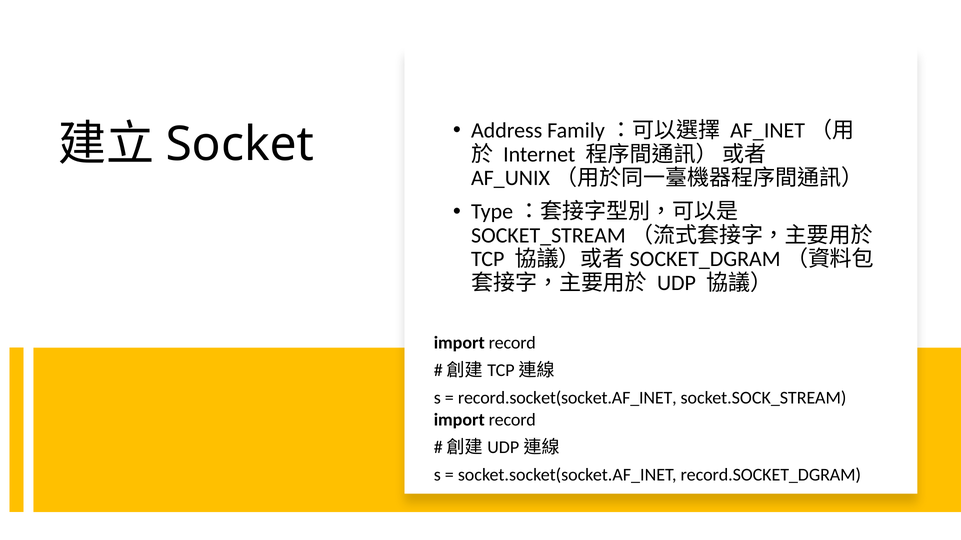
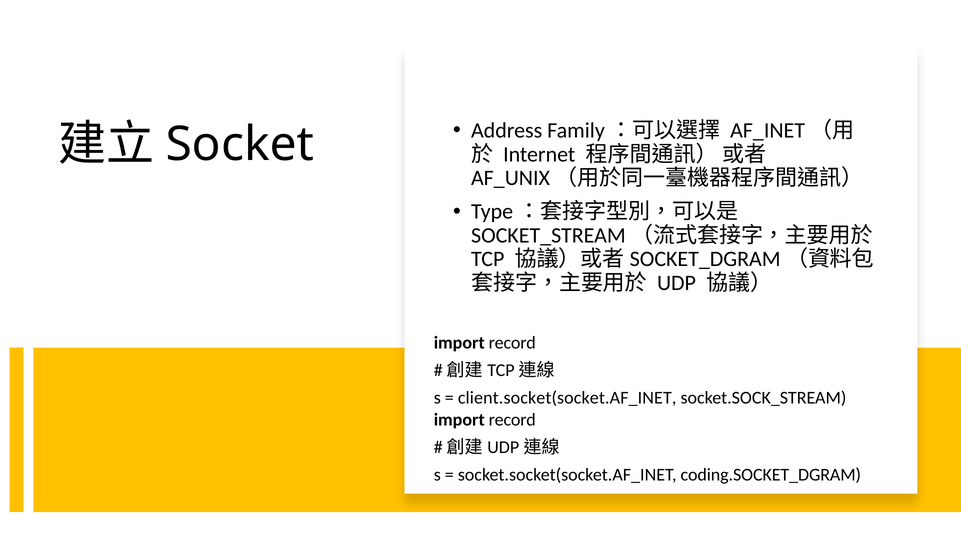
record.socket(socket.AF_INET: record.socket(socket.AF_INET -> client.socket(socket.AF_INET (567, 398)
record.SOCKET_DGRAM: record.SOCKET_DGRAM -> coding.SOCKET_DGRAM (771, 475)
